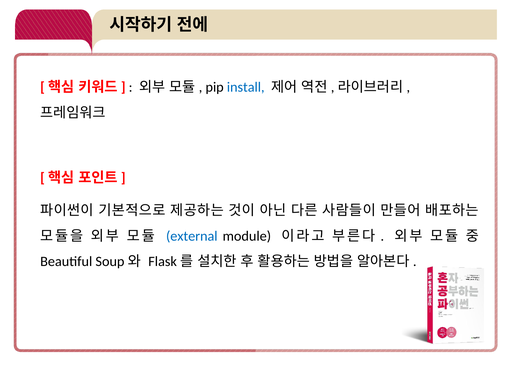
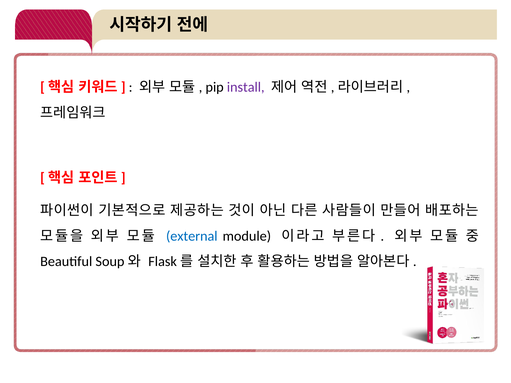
install colour: blue -> purple (246, 87)
